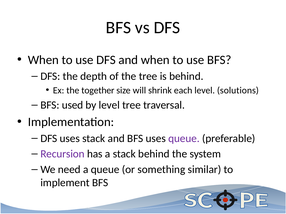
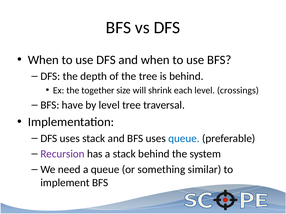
solutions: solutions -> crossings (238, 91)
used: used -> have (72, 105)
queue colour: purple -> blue (184, 139)
